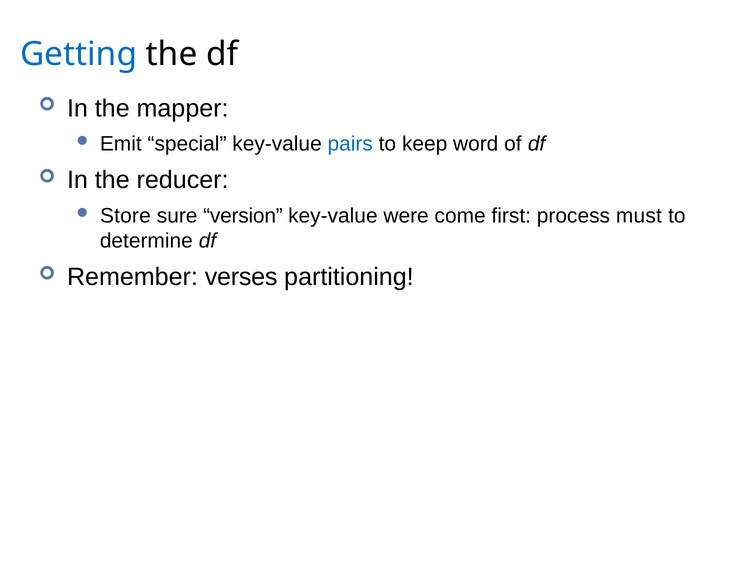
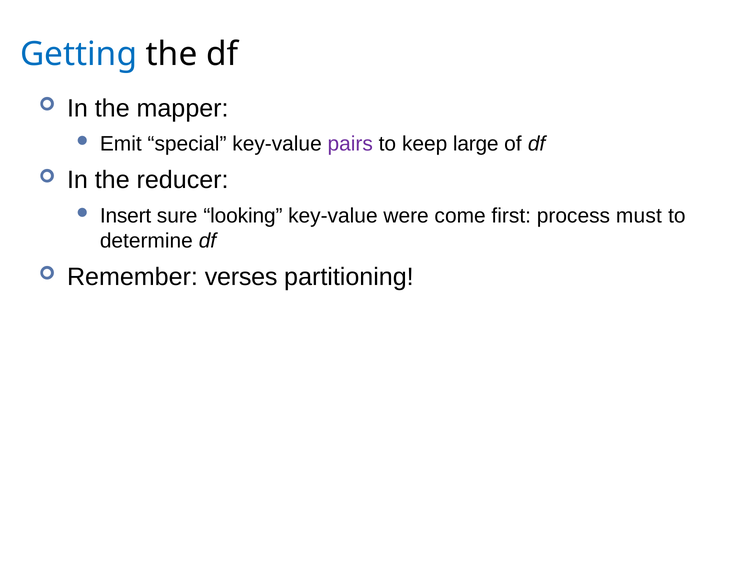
pairs colour: blue -> purple (350, 144)
word: word -> large (476, 144)
Store: Store -> Insert (126, 216)
version: version -> looking (243, 216)
